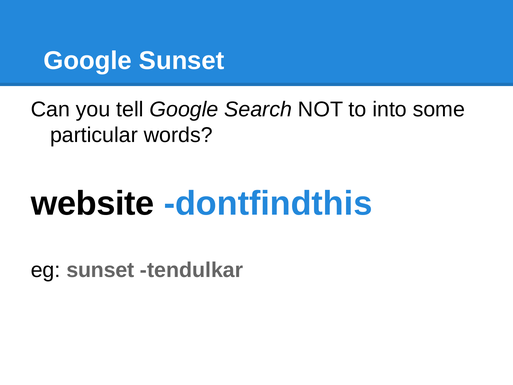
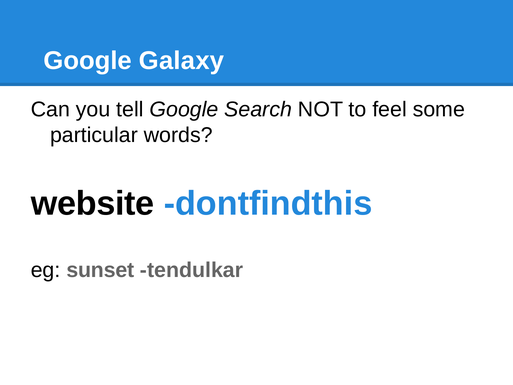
Google Sunset: Sunset -> Galaxy (182, 61)
into: into -> feel (390, 109)
